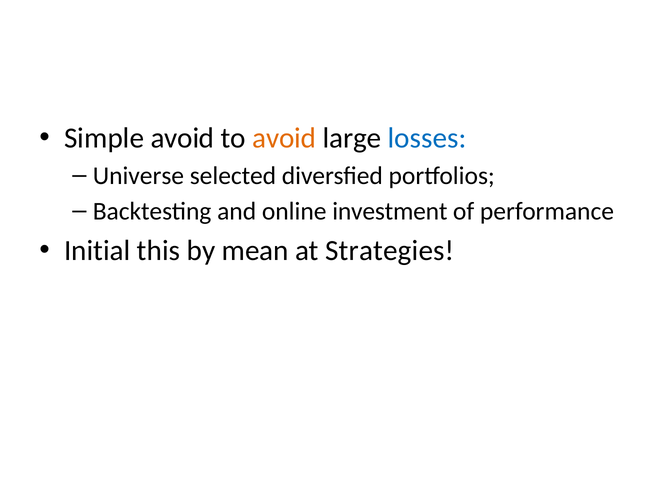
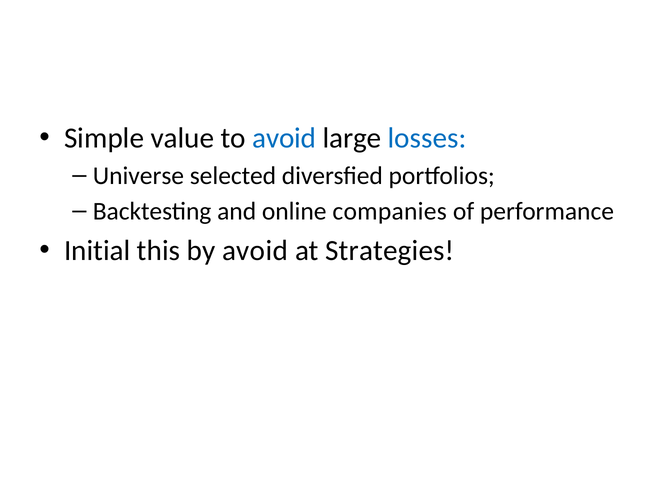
Simple avoid: avoid -> value (182, 138)
avoid colour: orange -> blue (284, 138)
investment: investment -> companies (390, 211)
by mean: mean -> avoid (255, 250)
